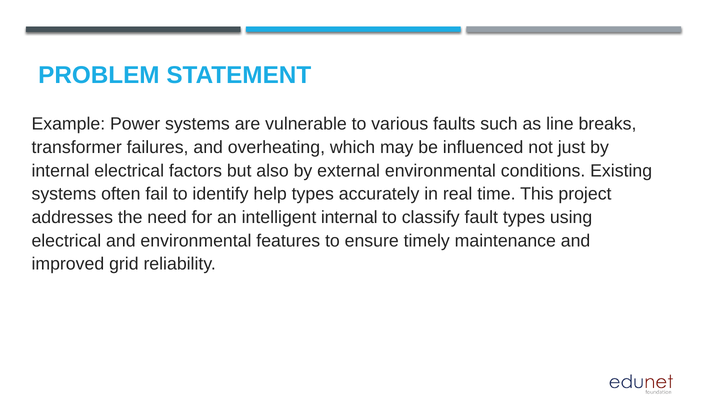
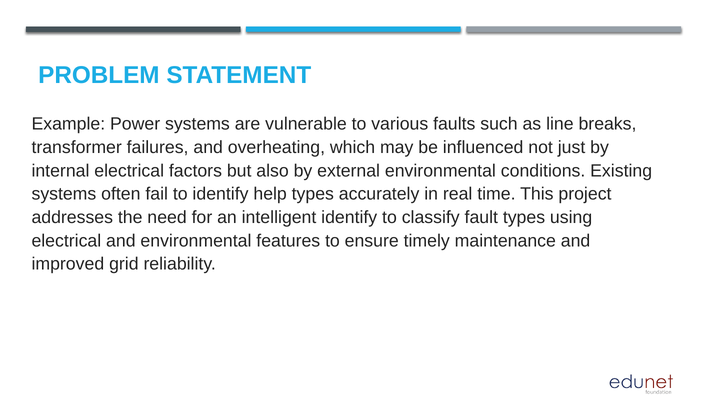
intelligent internal: internal -> identify (349, 217)
